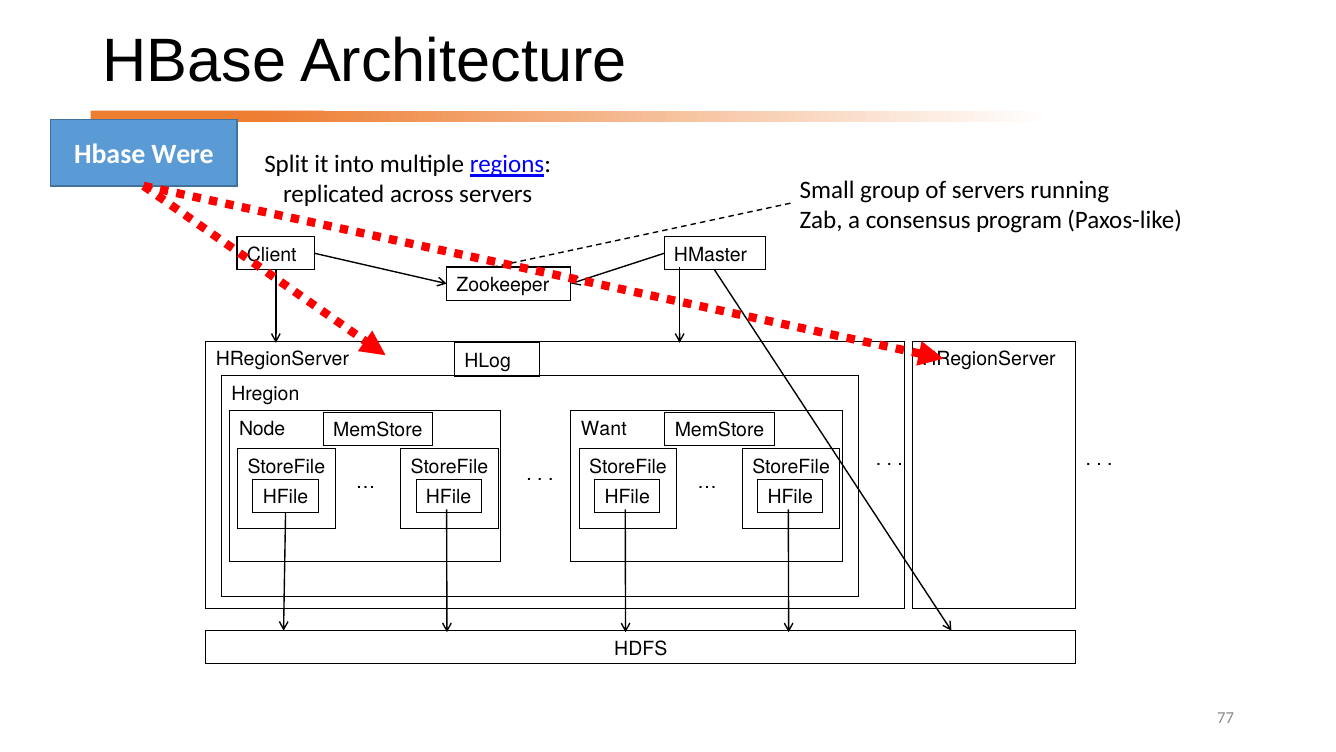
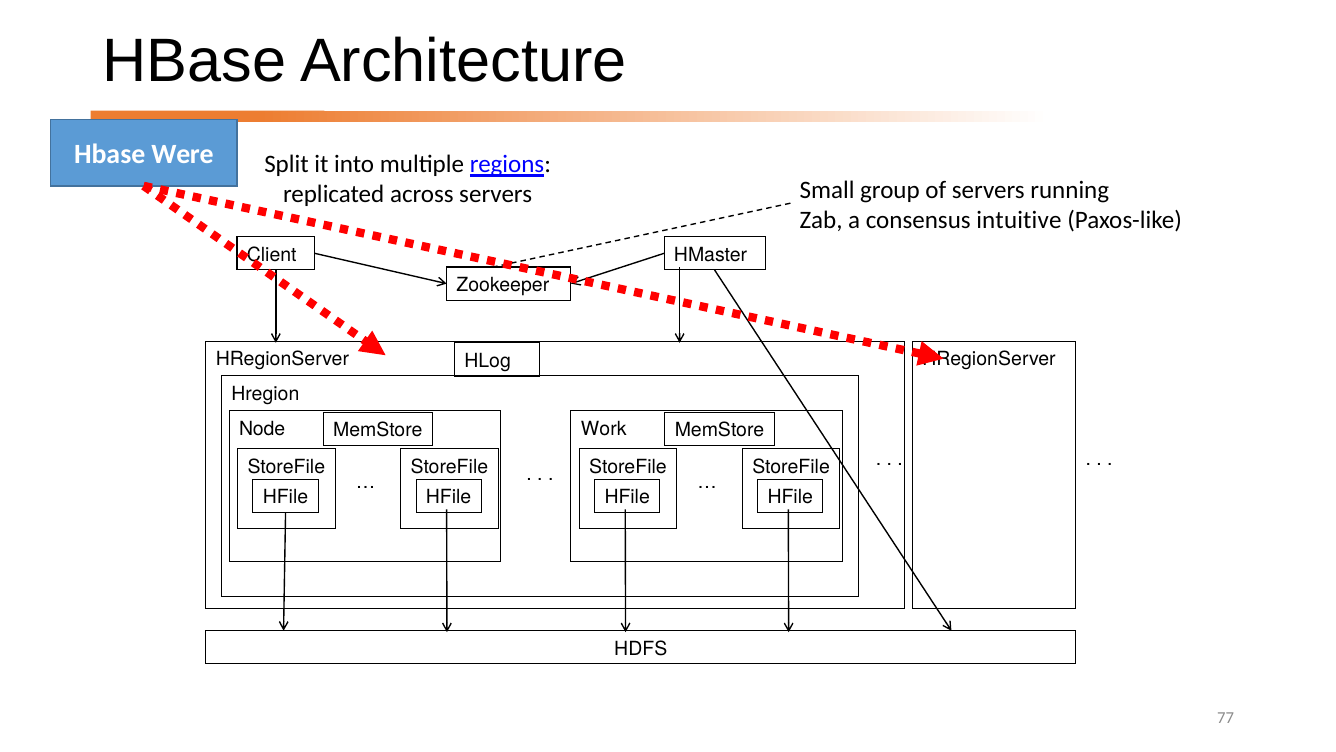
program: program -> intuitive (1019, 220)
Want: Want -> Work (604, 429)
